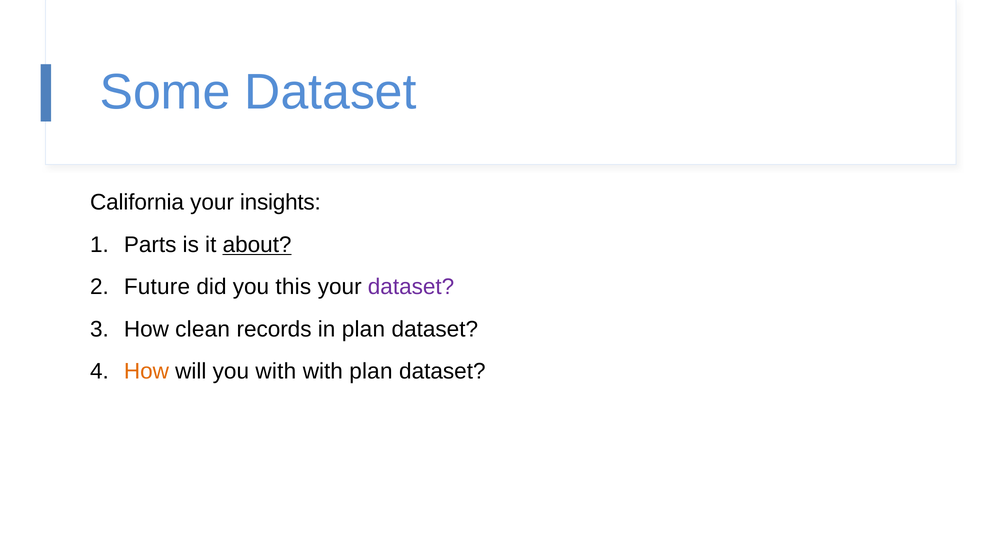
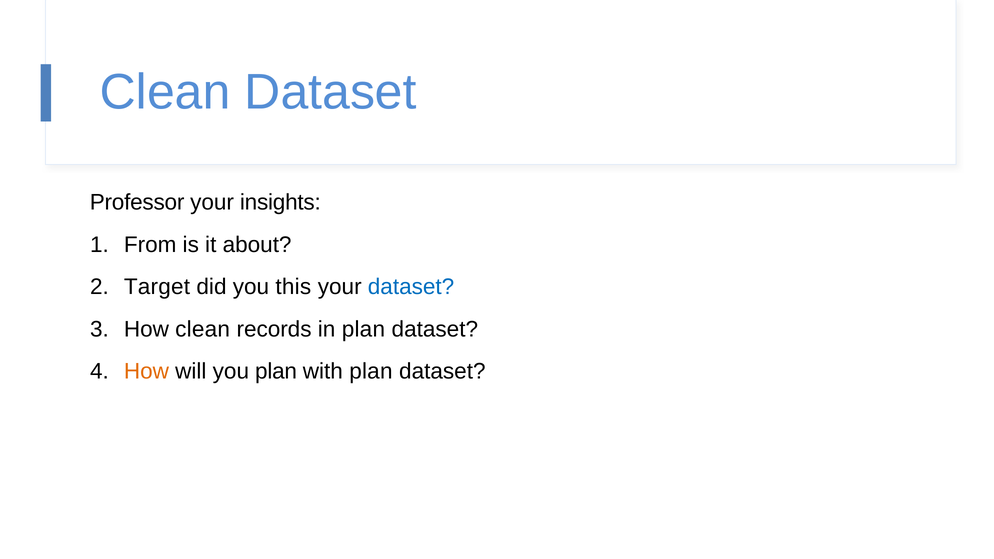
Some: Some -> Clean (165, 92)
California: California -> Professor (137, 203)
Parts: Parts -> From (150, 245)
about underline: present -> none (257, 245)
Future: Future -> Target (157, 287)
dataset colour: purple -> blue (411, 287)
you with: with -> plan (276, 372)
